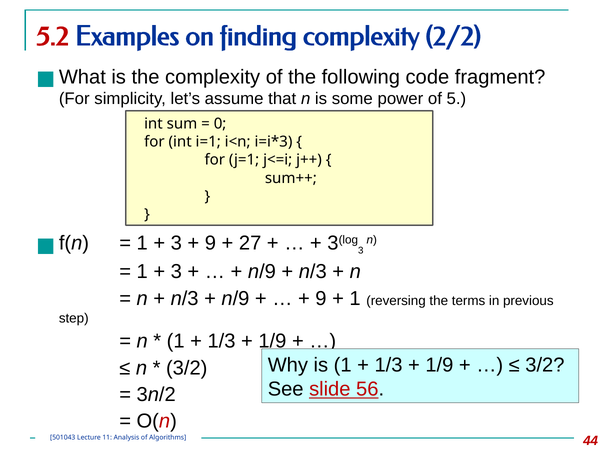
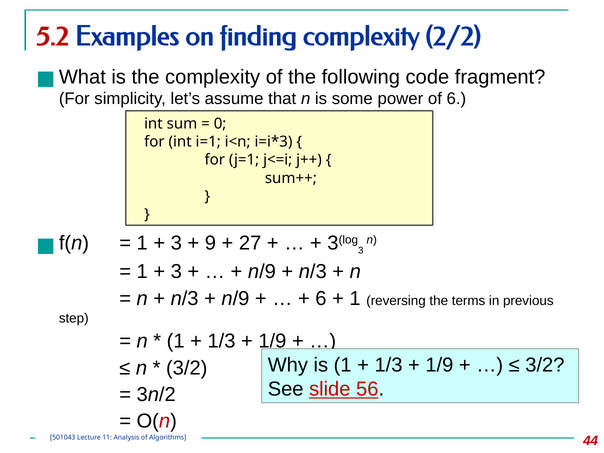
of 5: 5 -> 6 (456, 99)
9: 9 -> 6 (321, 298)
